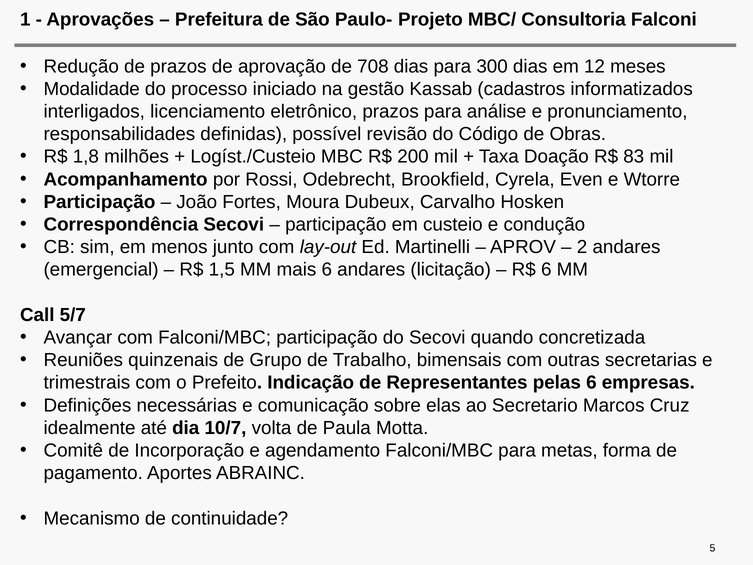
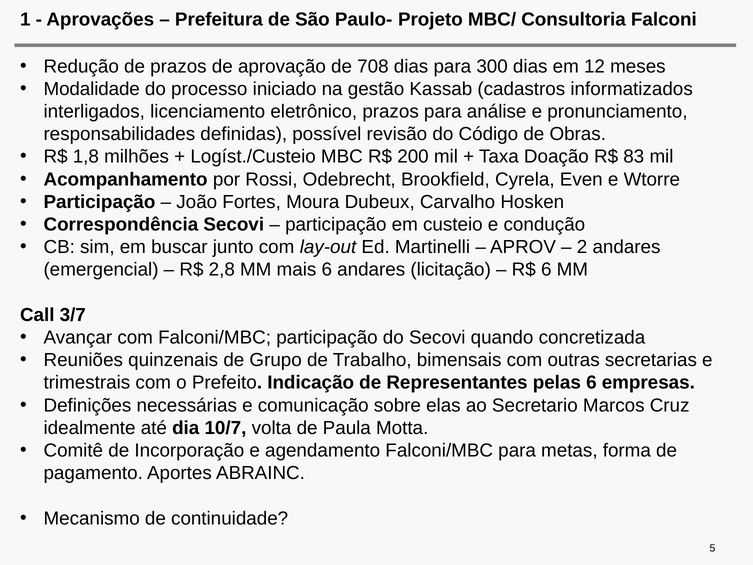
menos: menos -> buscar (179, 247)
1,5: 1,5 -> 2,8 (222, 270)
5/7: 5/7 -> 3/7 (73, 315)
